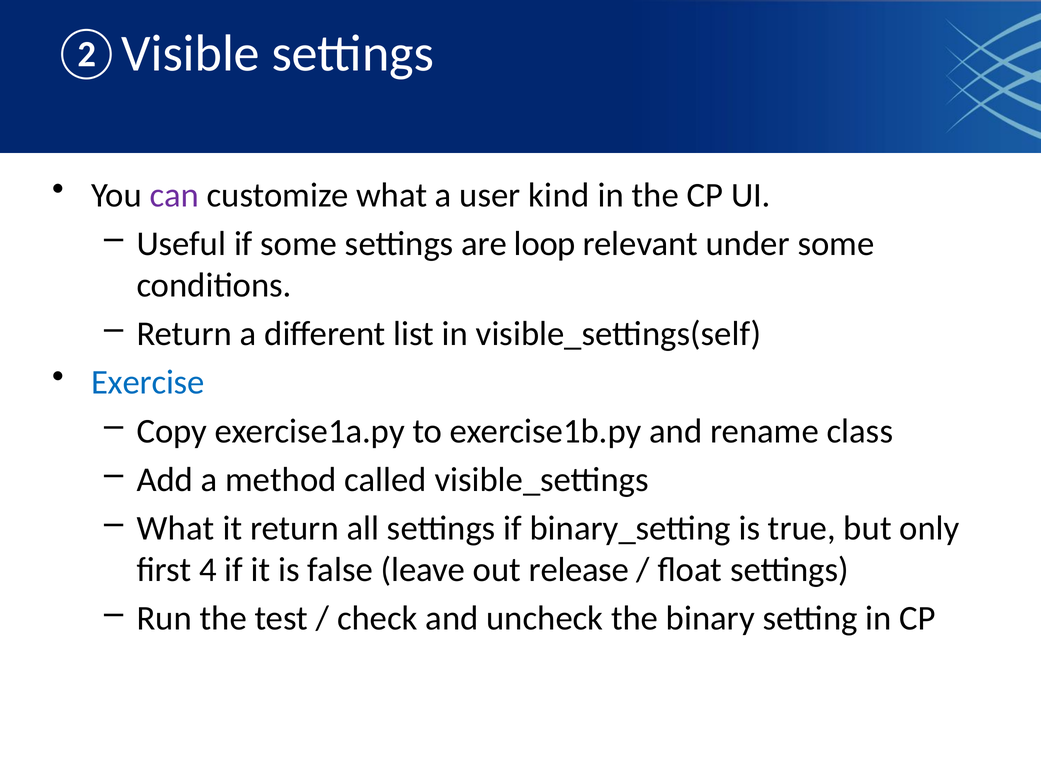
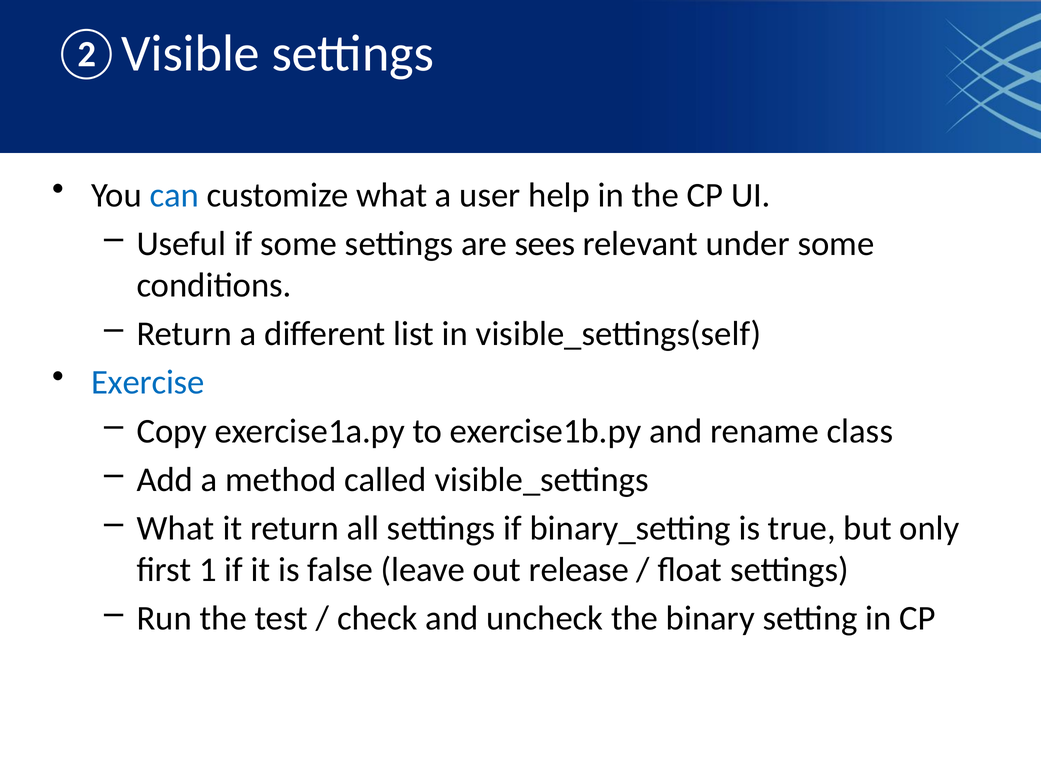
can colour: purple -> blue (174, 195)
kind: kind -> help (559, 195)
loop: loop -> sees (545, 244)
4: 4 -> 1 (208, 570)
